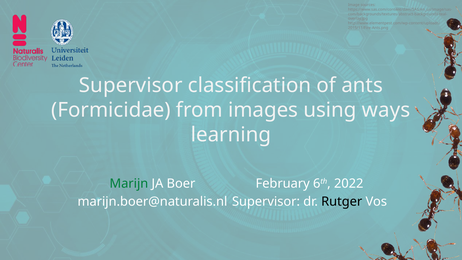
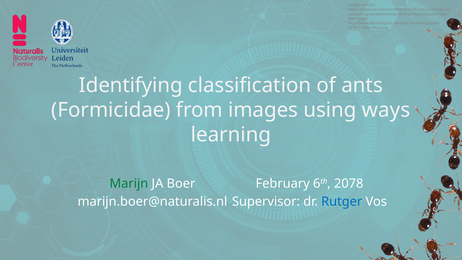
Supervisor: Supervisor -> Identifying (131, 85)
2022: 2022 -> 2078 (349, 183)
Rutger colour: black -> blue (342, 201)
